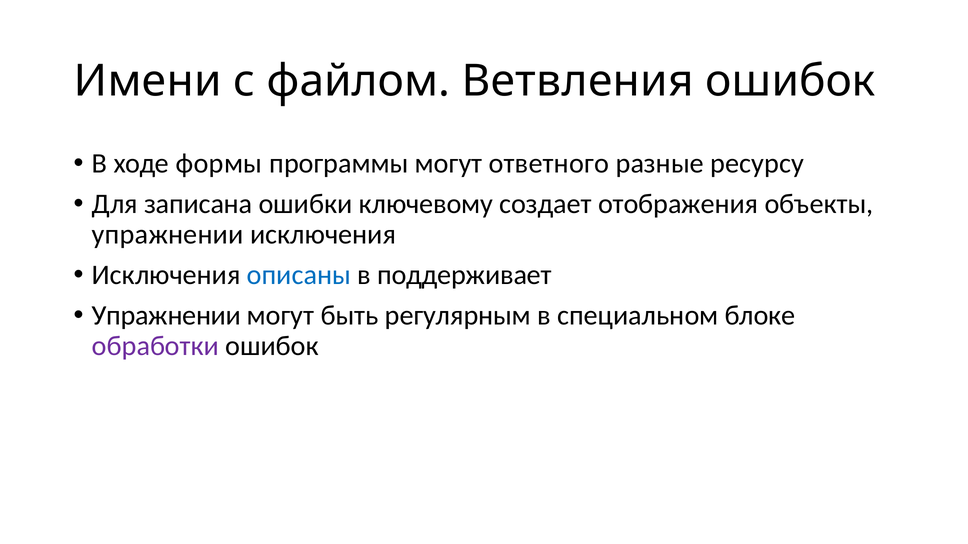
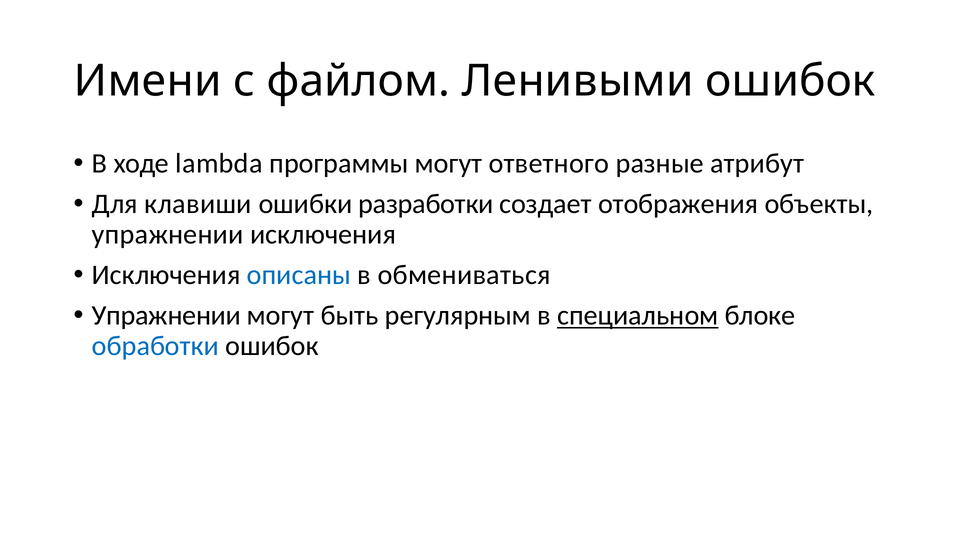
Ветвления: Ветвления -> Ленивыми (578, 81)
формы: формы -> lambda (219, 164)
ресурсу: ресурсу -> атрибут (757, 164)
записана: записана -> клавиши (198, 204)
ключевому: ключевому -> разработки (426, 204)
поддерживает: поддерживает -> обмениваться (464, 275)
специальном underline: none -> present (638, 316)
обработки colour: purple -> blue (155, 346)
